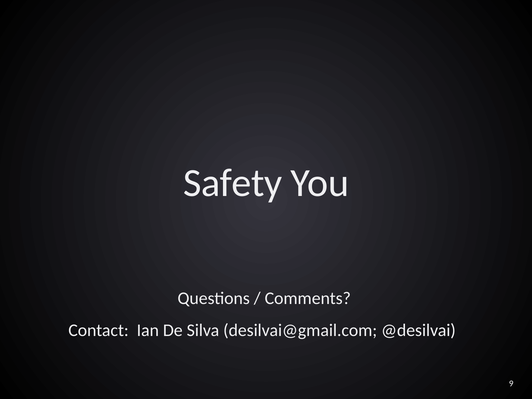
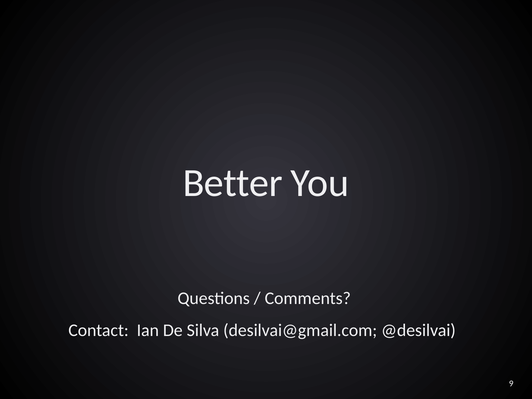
Safety: Safety -> Better (233, 183)
